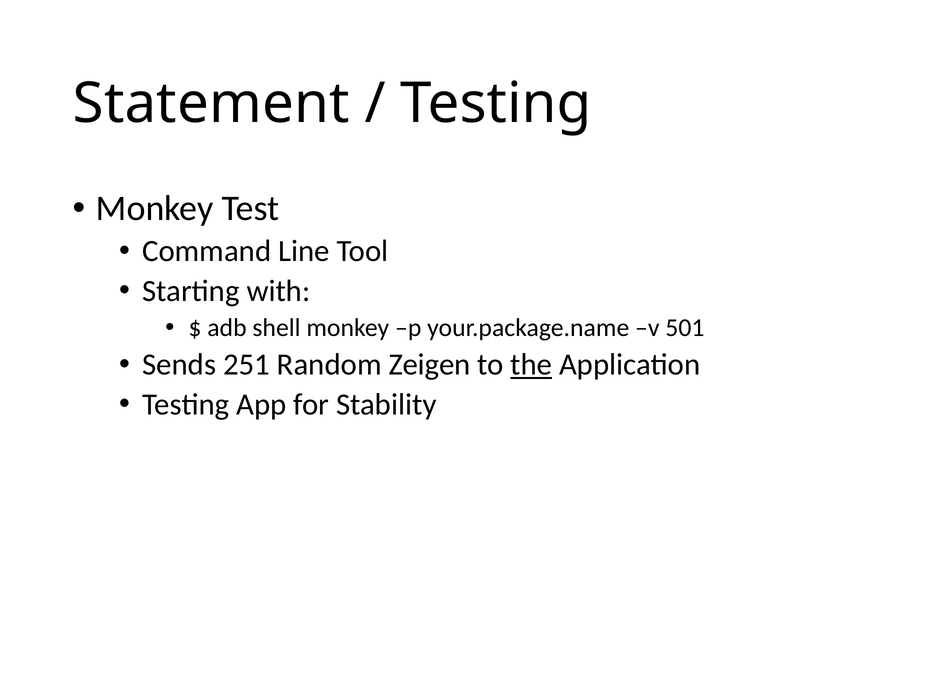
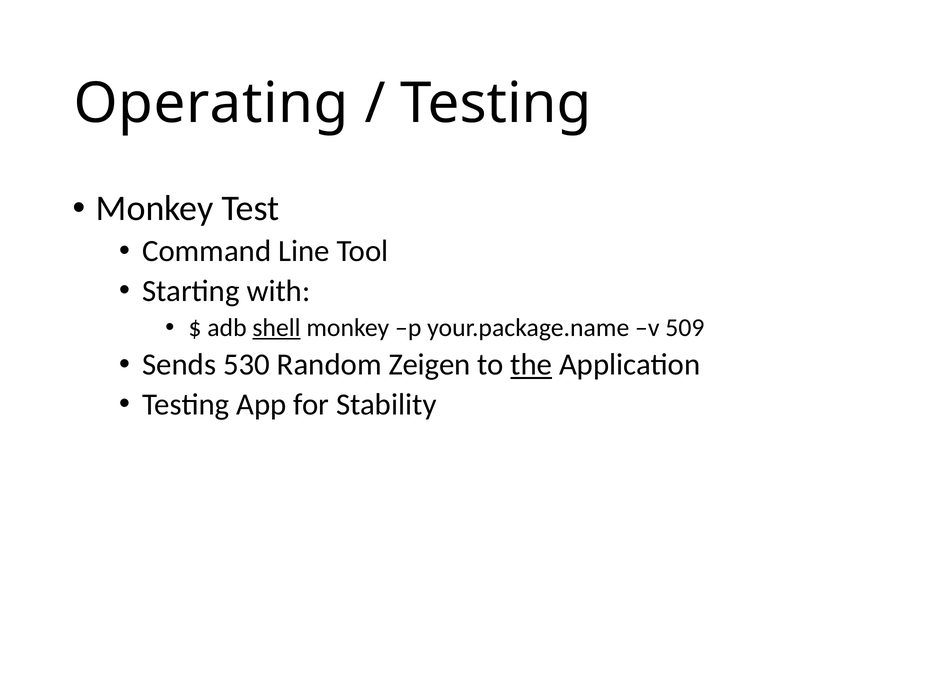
Statement: Statement -> Operating (211, 104)
shell underline: none -> present (277, 328)
501: 501 -> 509 (685, 328)
251: 251 -> 530 (247, 365)
